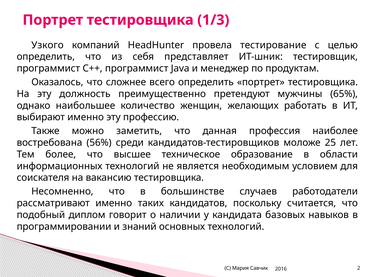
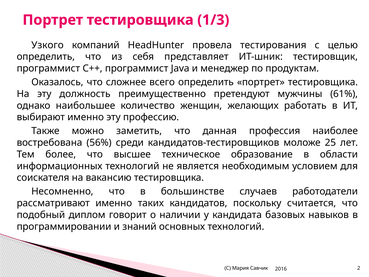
тестирование: тестирование -> тестирования (273, 45)
65%: 65% -> 61% (344, 94)
